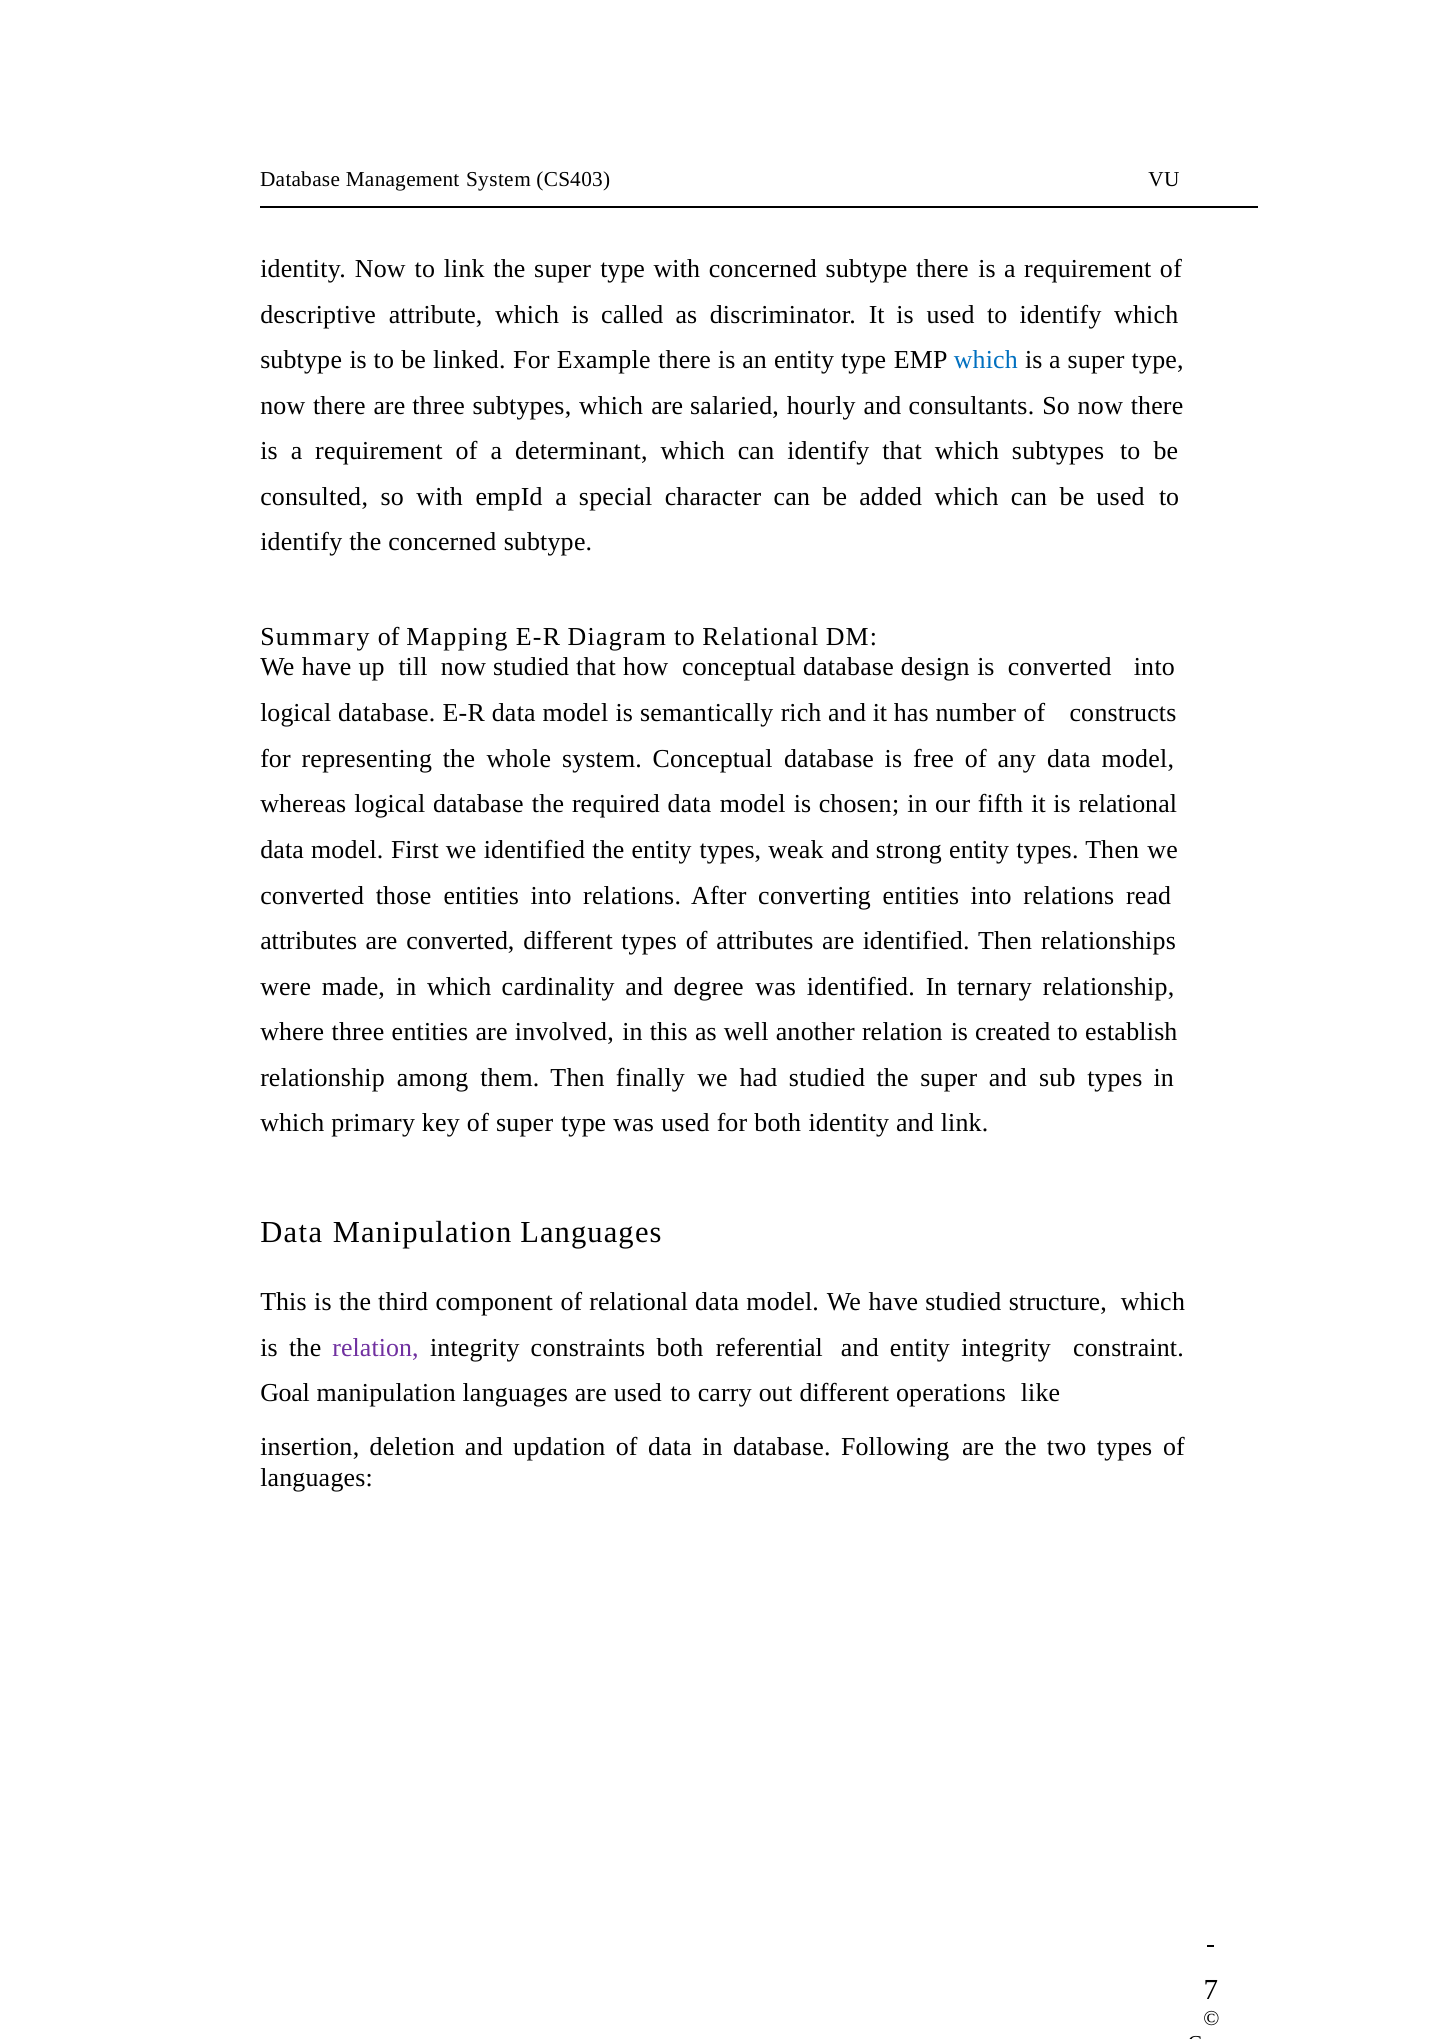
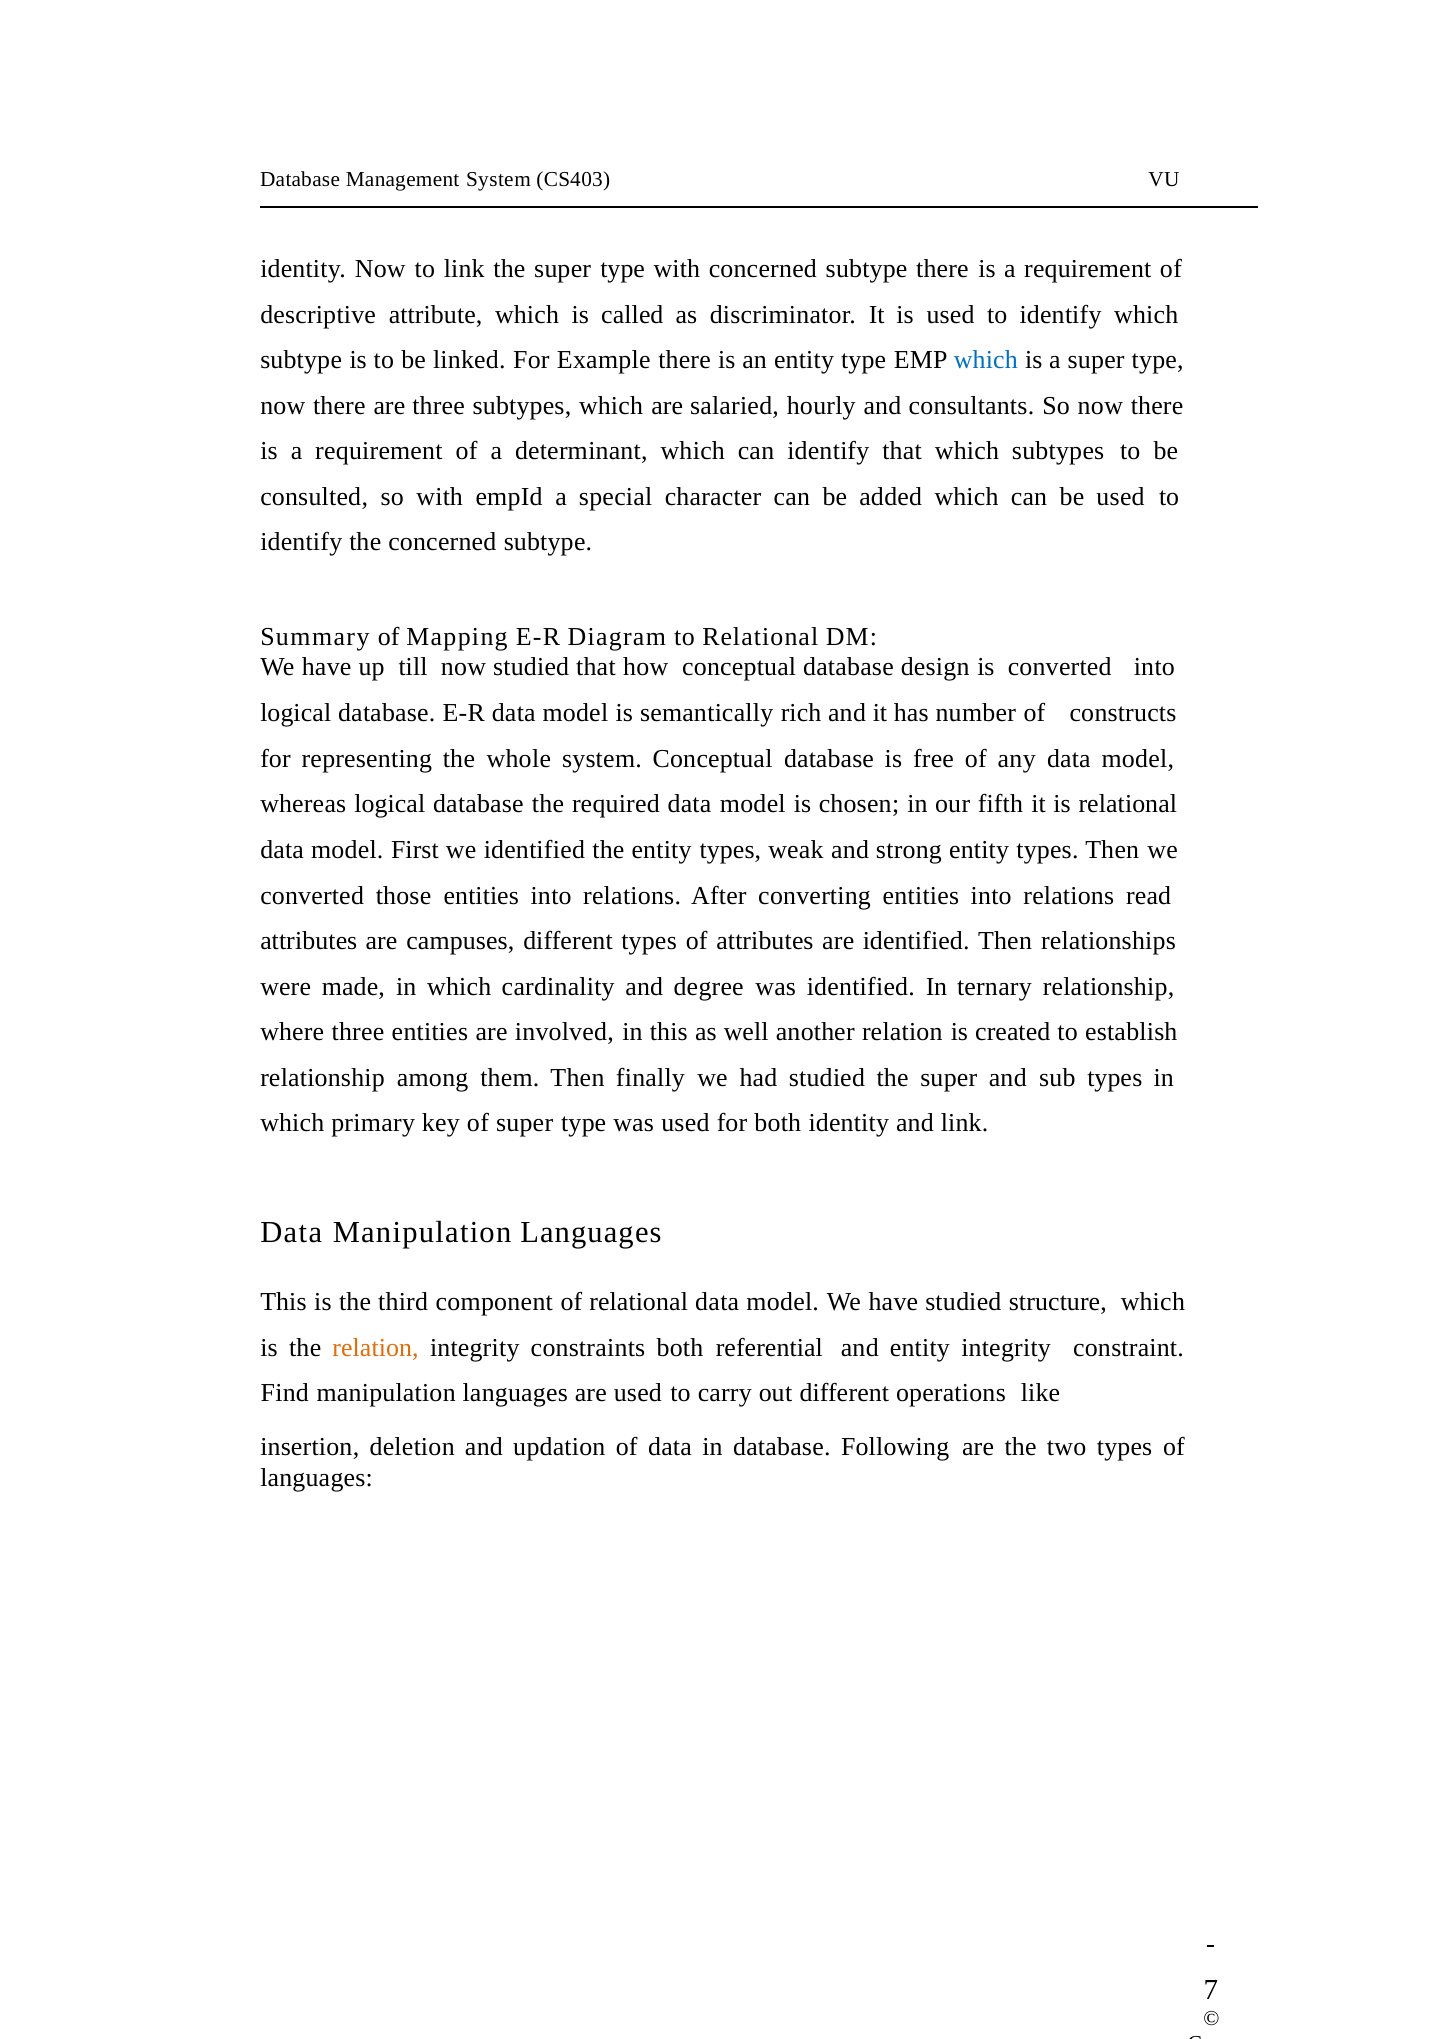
are converted: converted -> campuses (460, 941)
relation colour: purple -> orange (375, 1348)
Goal: Goal -> Find (285, 1393)
